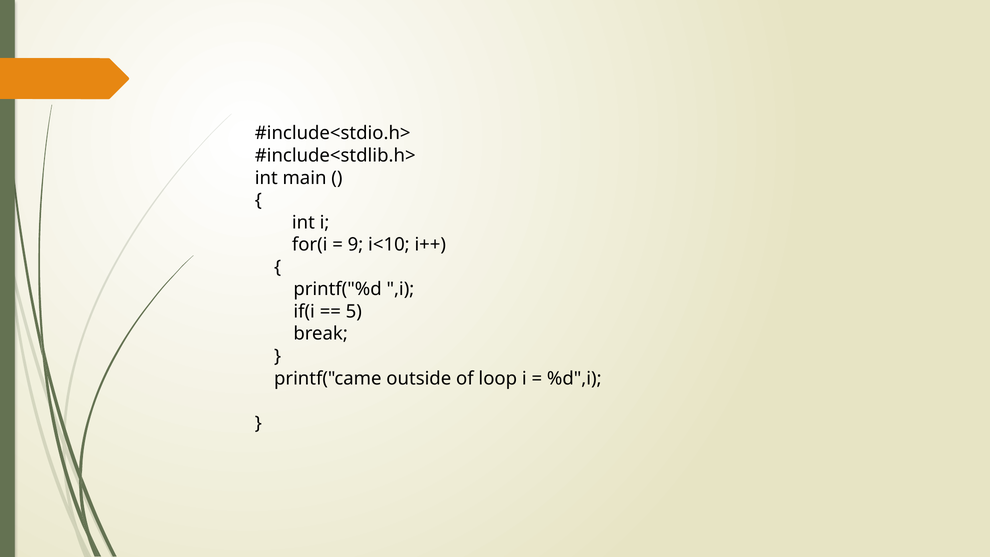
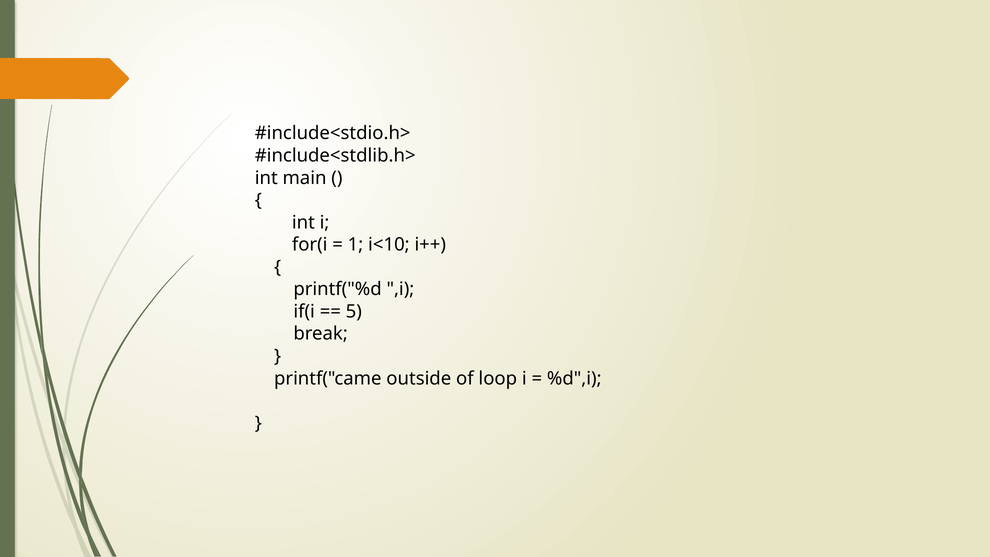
9: 9 -> 1 (355, 245)
